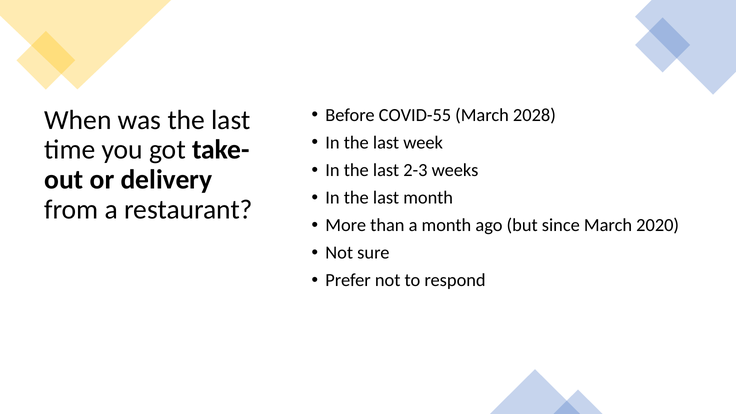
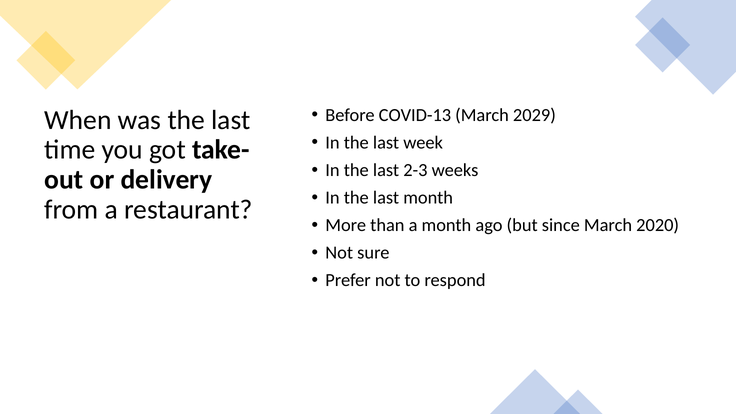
COVID-55: COVID-55 -> COVID-13 (415, 115)
2028: 2028 -> 2029 (534, 115)
